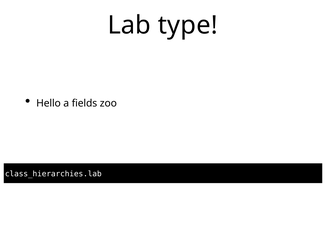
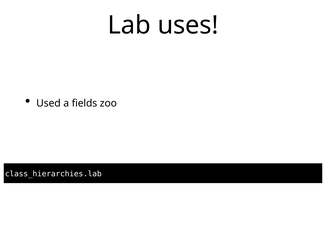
type: type -> uses (188, 25)
Hello: Hello -> Used (48, 103)
